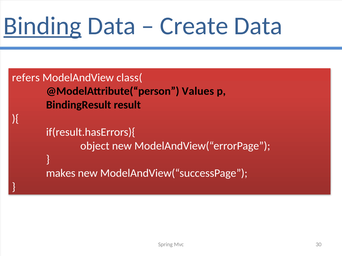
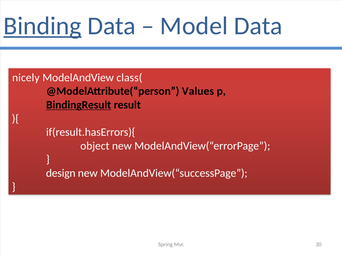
Create: Create -> Model (194, 26)
refers: refers -> nicely (26, 78)
BindingResult underline: none -> present (79, 105)
makes: makes -> design (61, 173)
